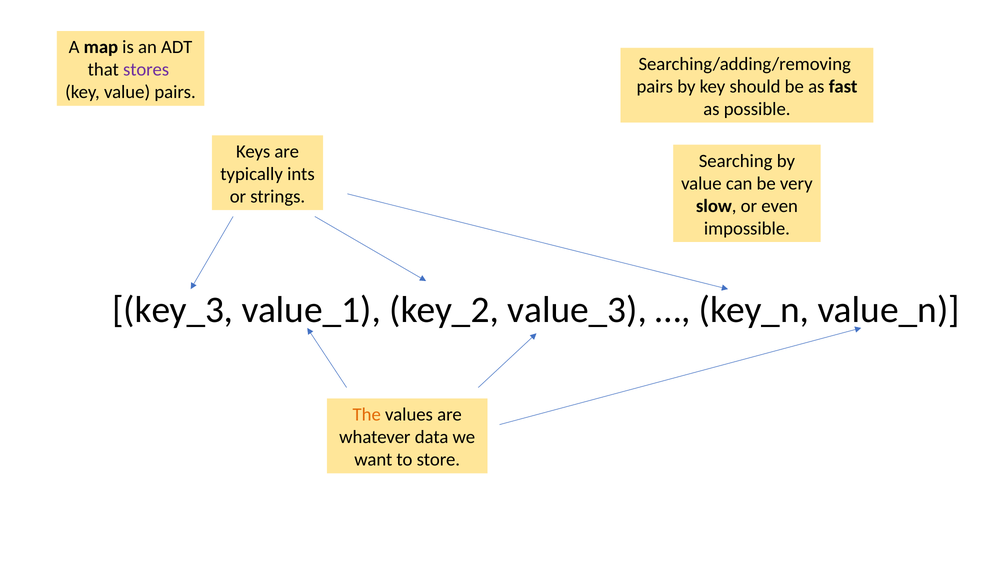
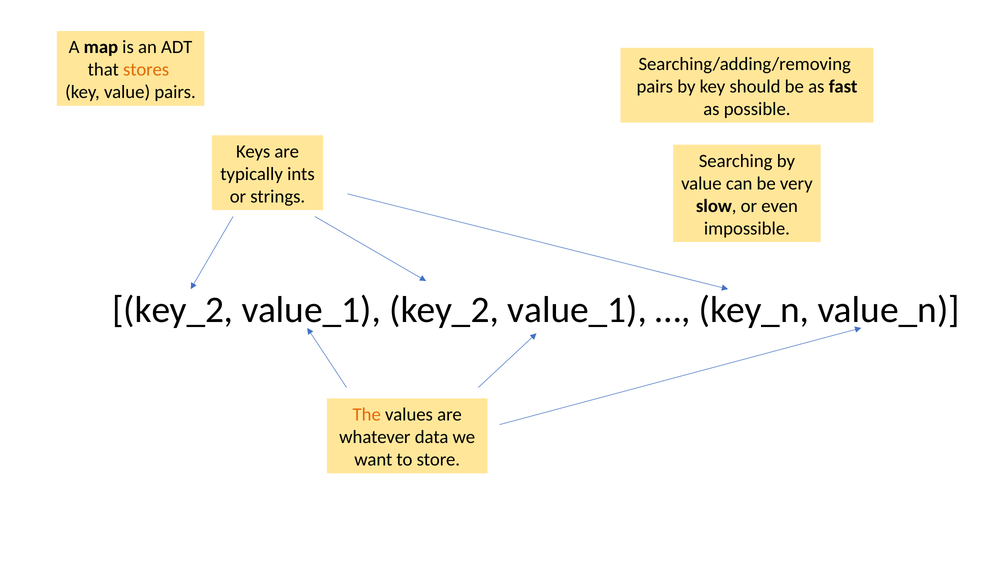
stores colour: purple -> orange (146, 70)
key_3: key_3 -> key_2 (173, 310)
value_1 key_2 value_3: value_3 -> value_1 (577, 310)
